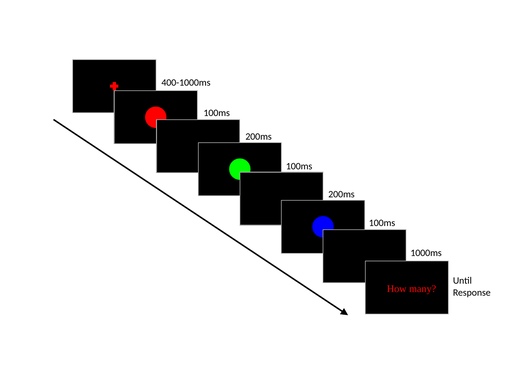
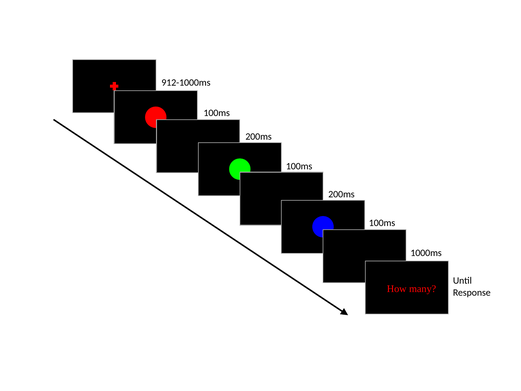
400-1000ms: 400-1000ms -> 912-1000ms (186, 82)
